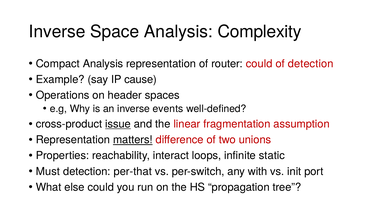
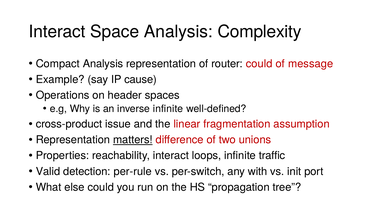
Inverse: Inverse -> Interact (57, 32)
of detection: detection -> message (311, 64)
inverse events: events -> infinite (168, 109)
issue underline: present -> none (118, 124)
static: static -> traffic (272, 156)
Must: Must -> Valid (48, 171)
per-that: per-that -> per-rule (133, 171)
